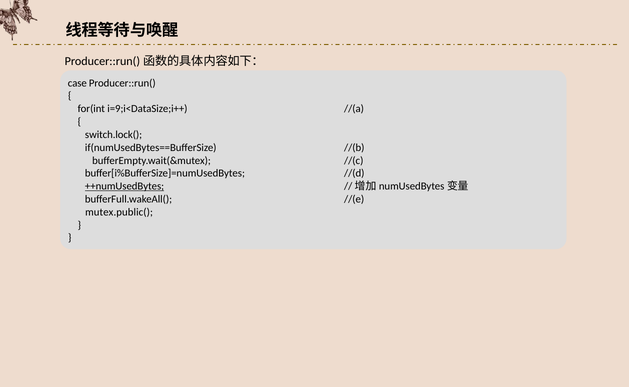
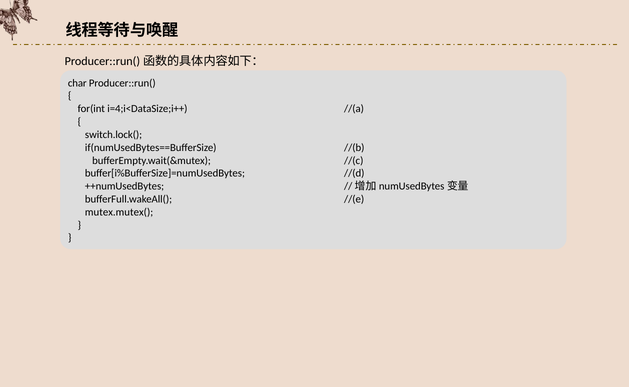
case: case -> char (77, 83)
i=9;i<DataSize;i++: i=9;i<DataSize;i++ -> i=4;i<DataSize;i++ (147, 109)
++numUsedBytes underline: present -> none (125, 186)
mutex.public(: mutex.public( -> mutex.mutex( (119, 212)
